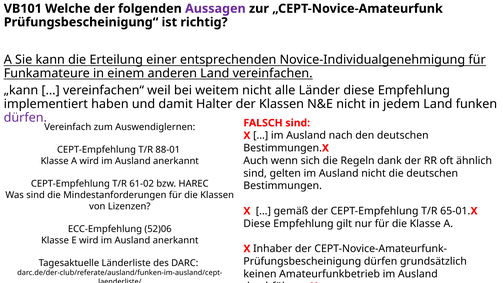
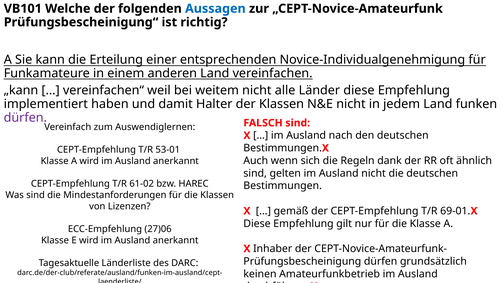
Aussagen colour: purple -> blue (215, 9)
88-01: 88-01 -> 53-01 (168, 150)
65-01: 65-01 -> 69-01 (455, 211)
52)06: 52)06 -> 27)06 (158, 229)
